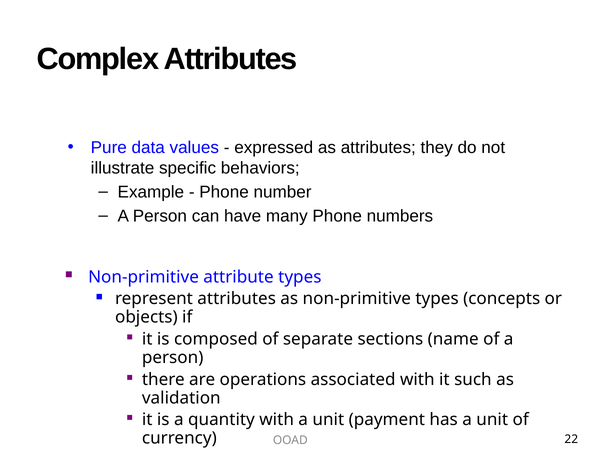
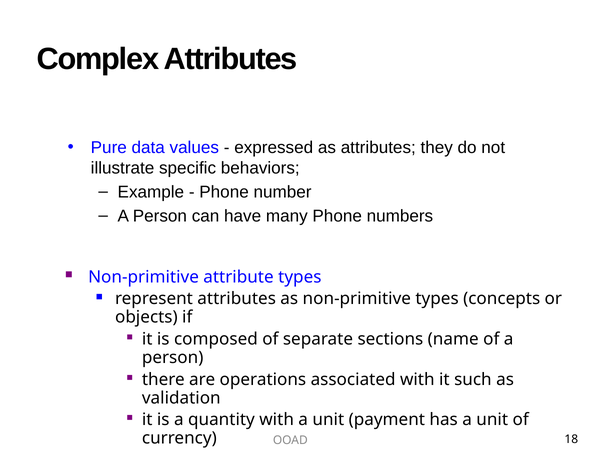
22: 22 -> 18 (571, 440)
